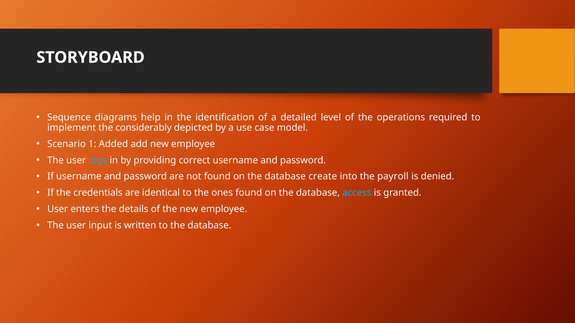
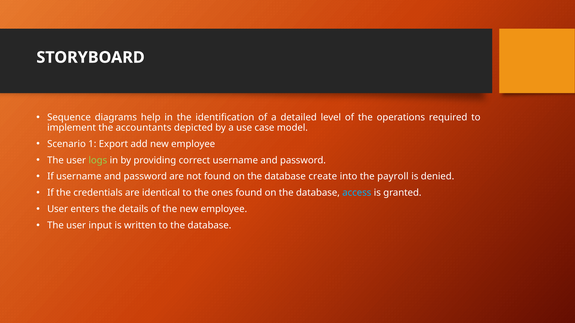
considerably: considerably -> accountants (143, 128)
Added: Added -> Export (113, 144)
logs colour: light blue -> light green (98, 160)
